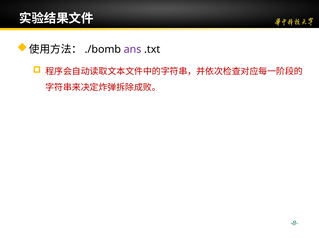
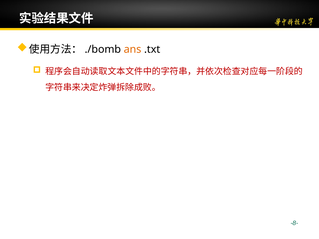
ans colour: purple -> orange (133, 49)
